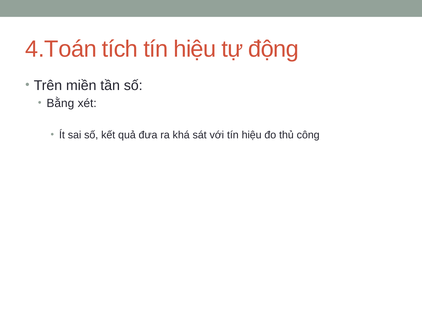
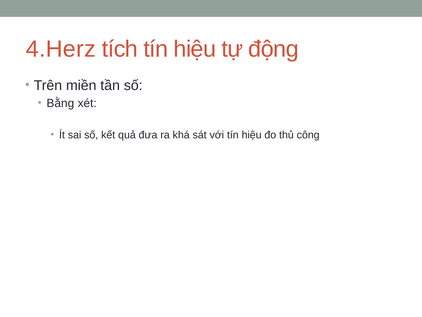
4.Toán: 4.Toán -> 4.Herz (61, 49)
